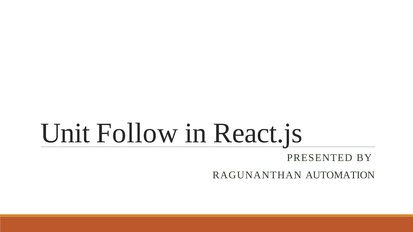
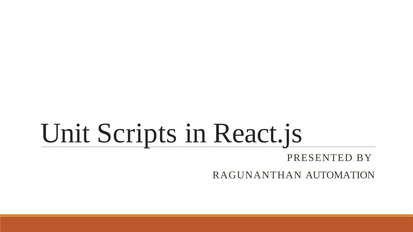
Follow: Follow -> Scripts (137, 133)
